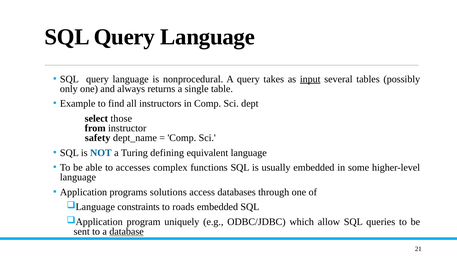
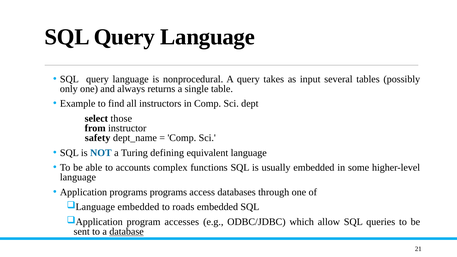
input underline: present -> none (310, 79)
accesses: accesses -> accounts (133, 168)
programs solutions: solutions -> programs (168, 192)
constraints: constraints -> embedded (138, 207)
uniquely: uniquely -> accesses (182, 222)
